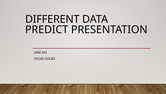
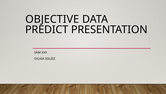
DIFFERENT: DIFFERENT -> OBJECTIVE (52, 19)
